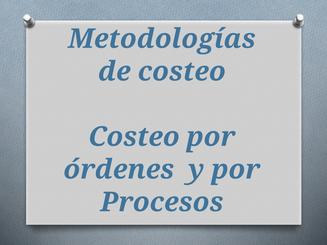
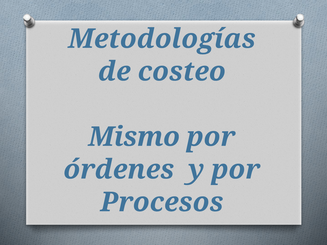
Costeo: Costeo -> Mismo (134, 137)
